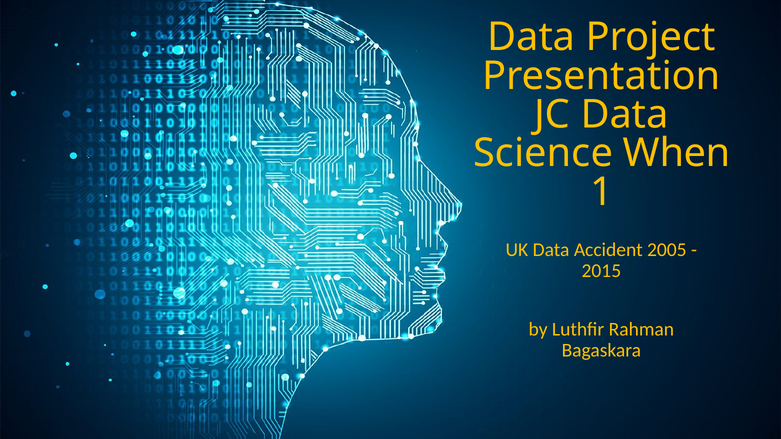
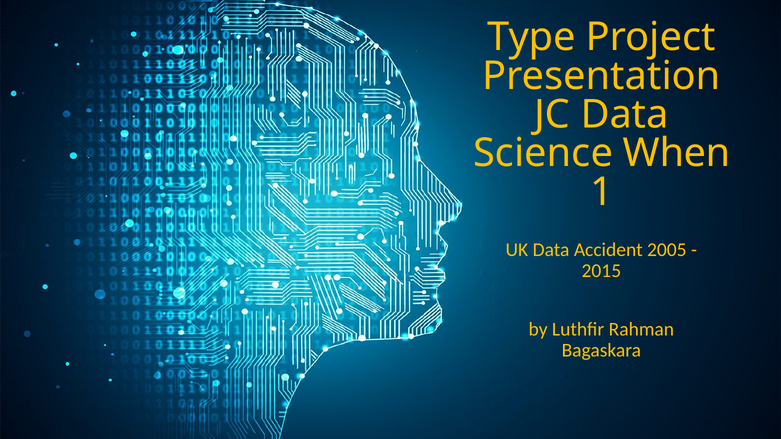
Data: Data -> Type (531, 37)
